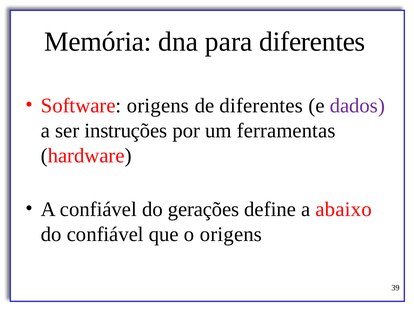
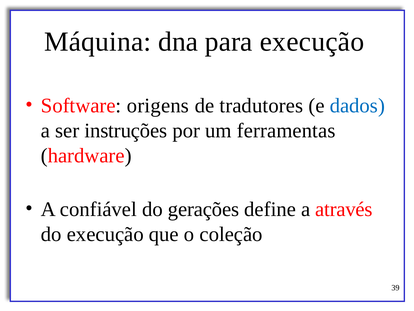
Memória: Memória -> Máquina (98, 42)
para diferentes: diferentes -> execução (312, 42)
de diferentes: diferentes -> tradutores (261, 106)
dados colour: purple -> blue (357, 106)
abaixo: abaixo -> através (344, 209)
do confiável: confiável -> execução (105, 234)
o origens: origens -> coleção (231, 234)
